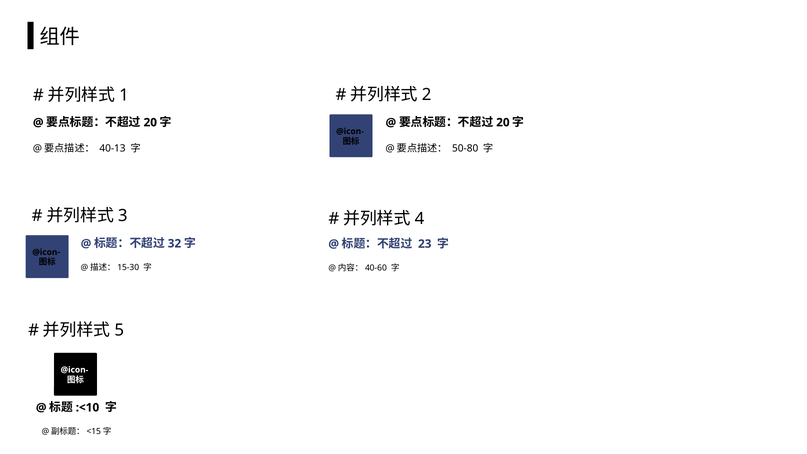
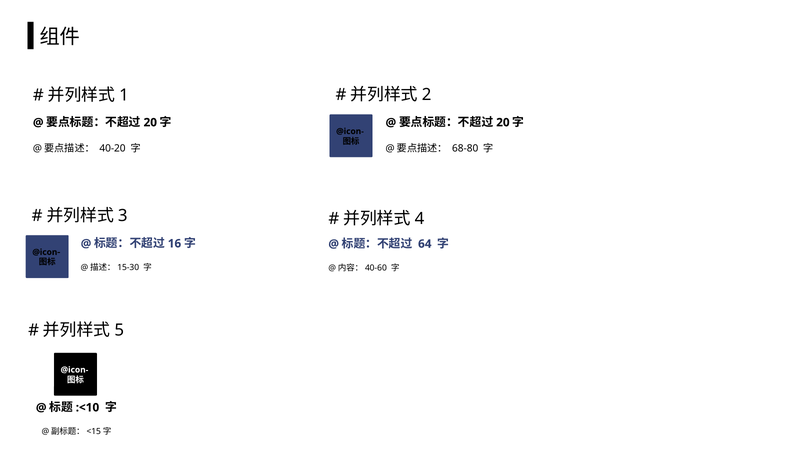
40-13: 40-13 -> 40-20 (113, 149)
50-80: 50-80 -> 68-80 (465, 149)
32: 32 -> 16 (174, 244)
23: 23 -> 64 (425, 244)
